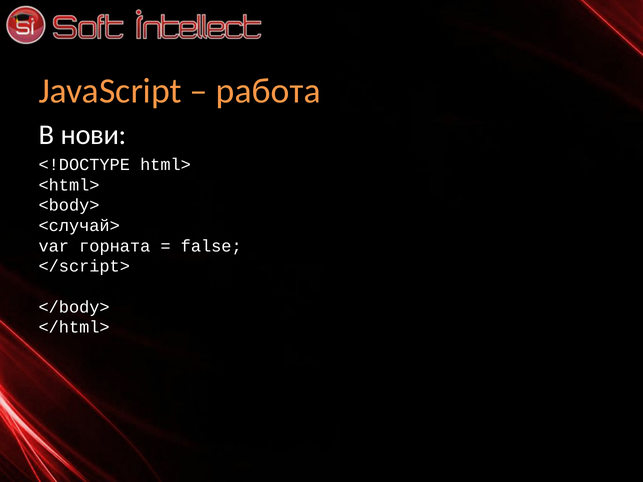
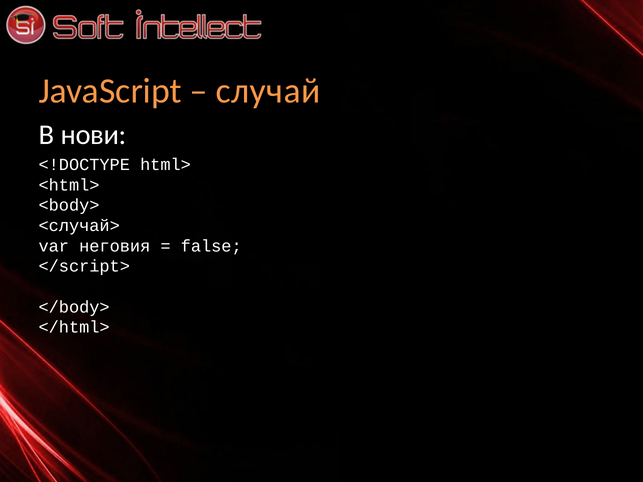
работа: работа -> случай (268, 91)
горната: горната -> неговия (115, 246)
